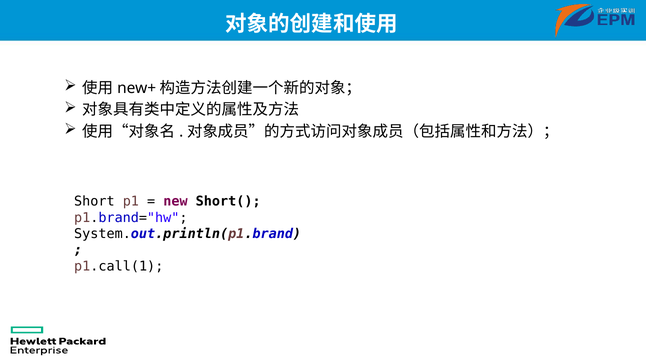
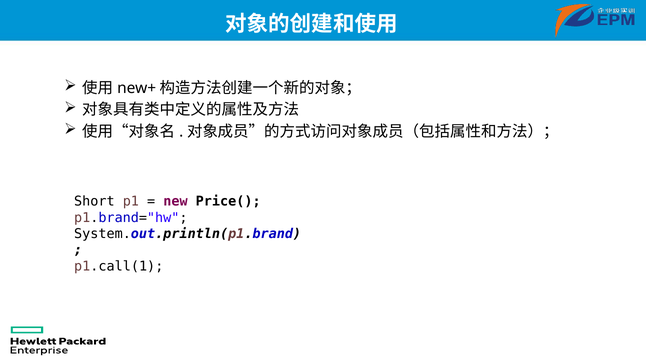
Short(: Short( -> Price( (228, 202)
